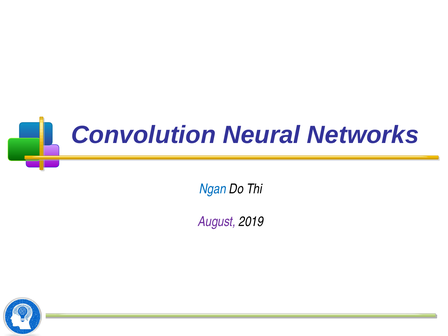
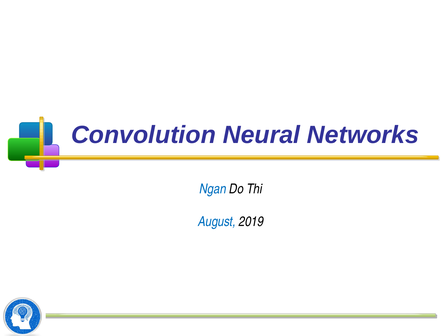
August colour: purple -> blue (217, 222)
